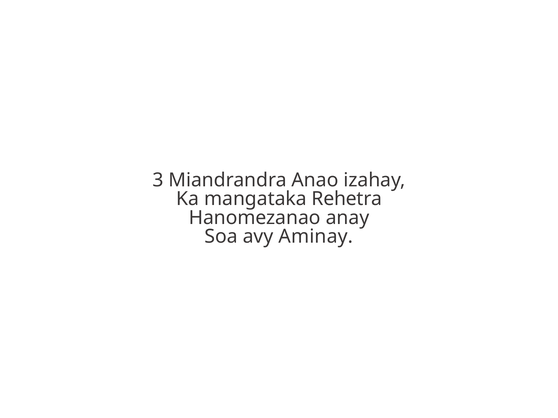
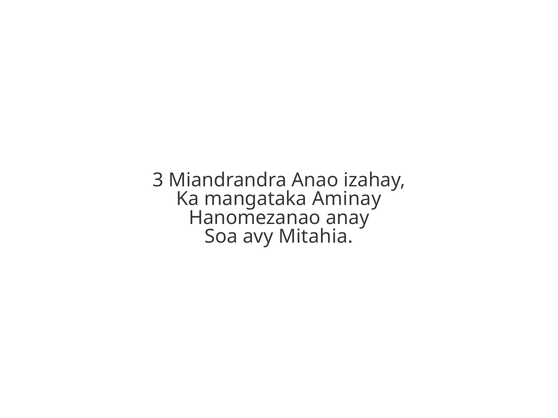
Rehetra: Rehetra -> Aminay (347, 199)
Aminay: Aminay -> Mitahia (316, 237)
